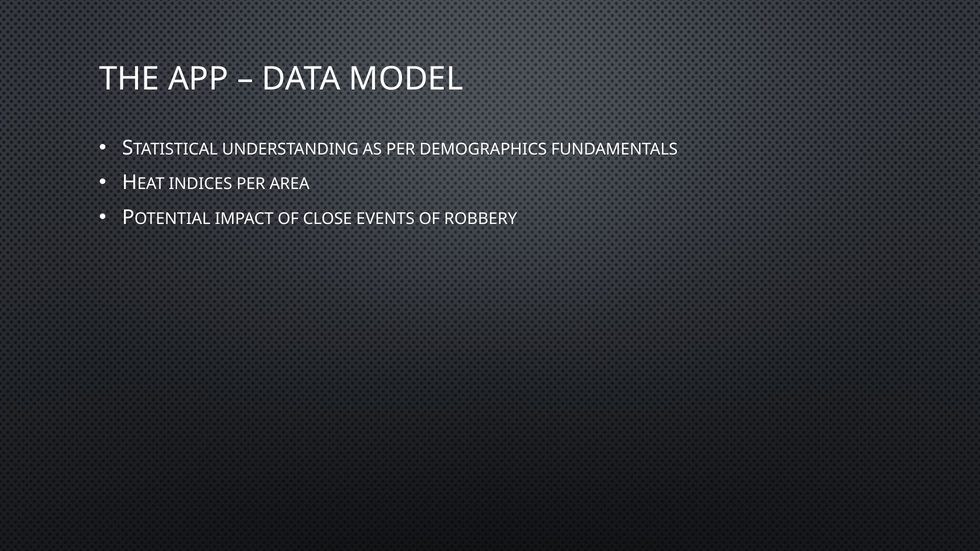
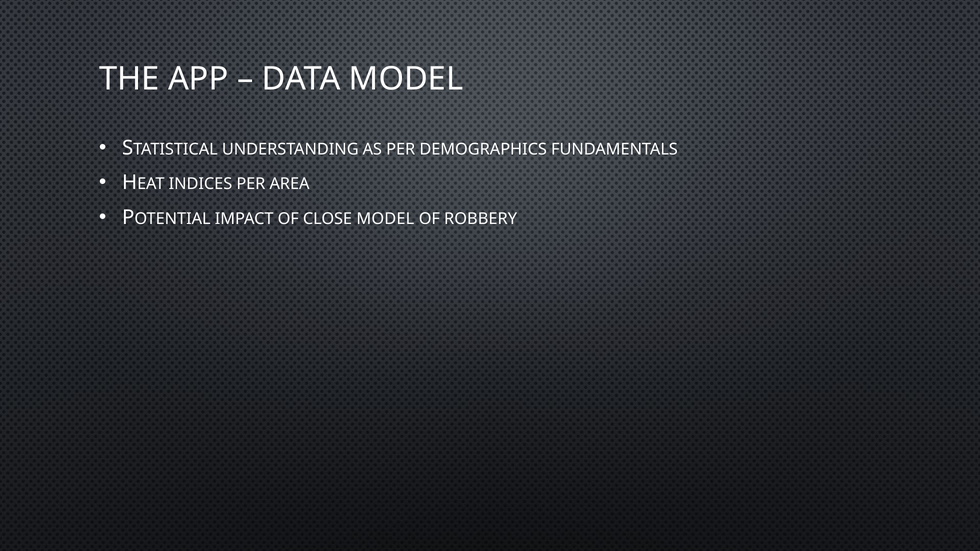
CLOSE EVENTS: EVENTS -> MODEL (385, 219)
